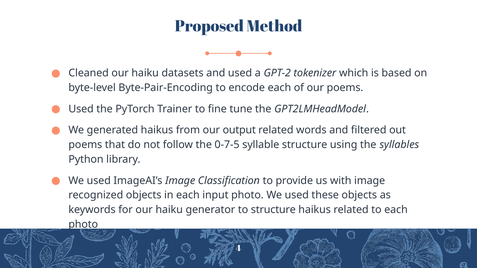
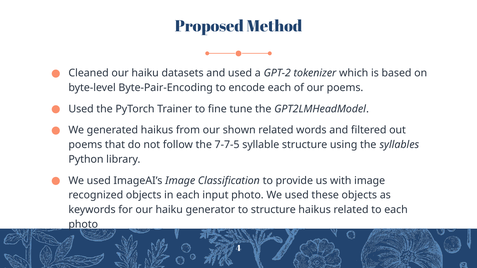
output: output -> shown (239, 130)
0-7-5: 0-7-5 -> 7-7-5 (227, 145)
